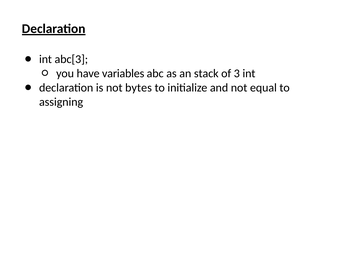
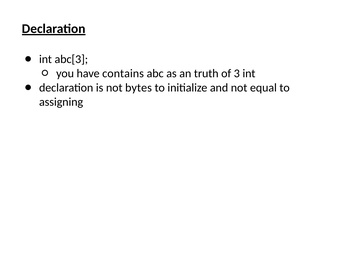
variables: variables -> contains (123, 73)
stack: stack -> truth (206, 73)
